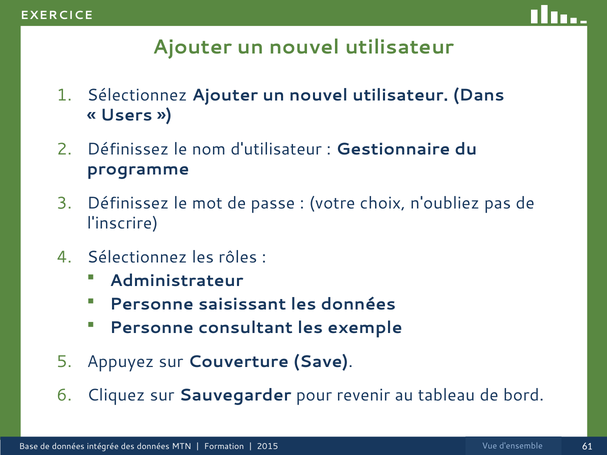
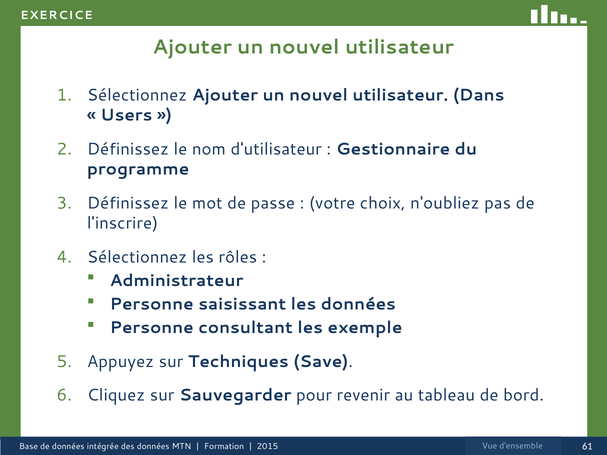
Couverture: Couverture -> Techniques (238, 362)
